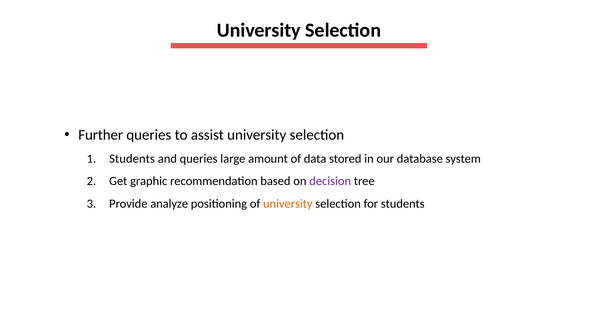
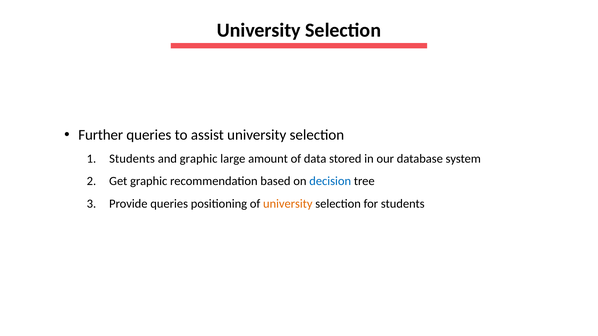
and queries: queries -> graphic (199, 159)
decision colour: purple -> blue (330, 181)
Provide analyze: analyze -> queries (169, 204)
